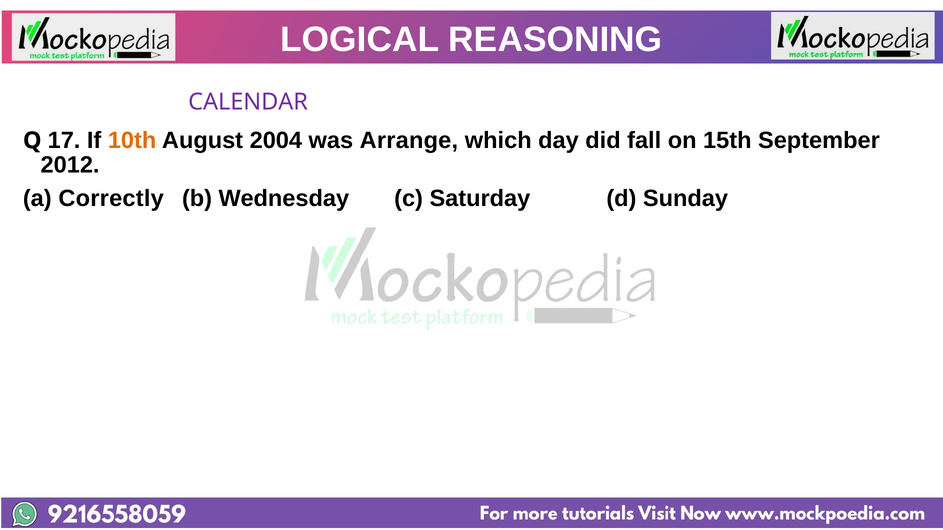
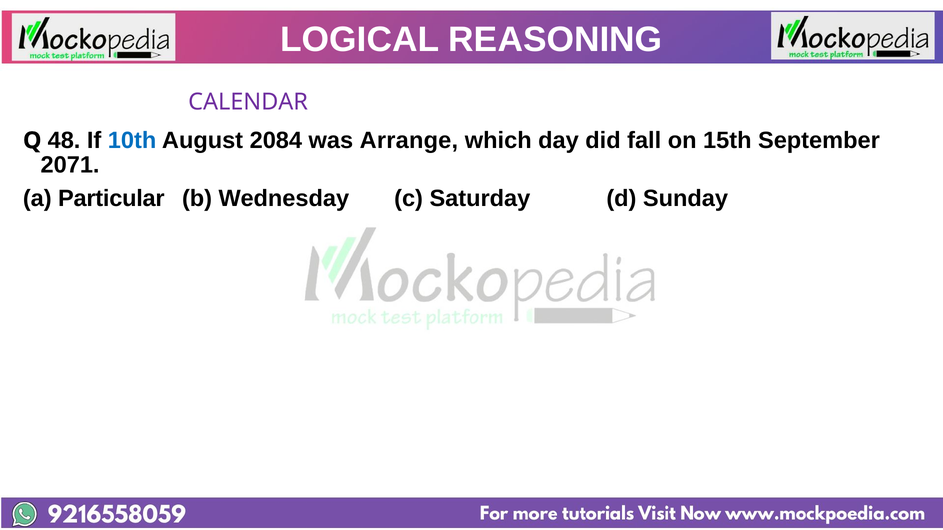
17: 17 -> 48 (64, 141)
10th colour: orange -> blue (132, 141)
2004: 2004 -> 2084 (276, 141)
2012: 2012 -> 2071 (70, 165)
Correctly: Correctly -> Particular (111, 199)
